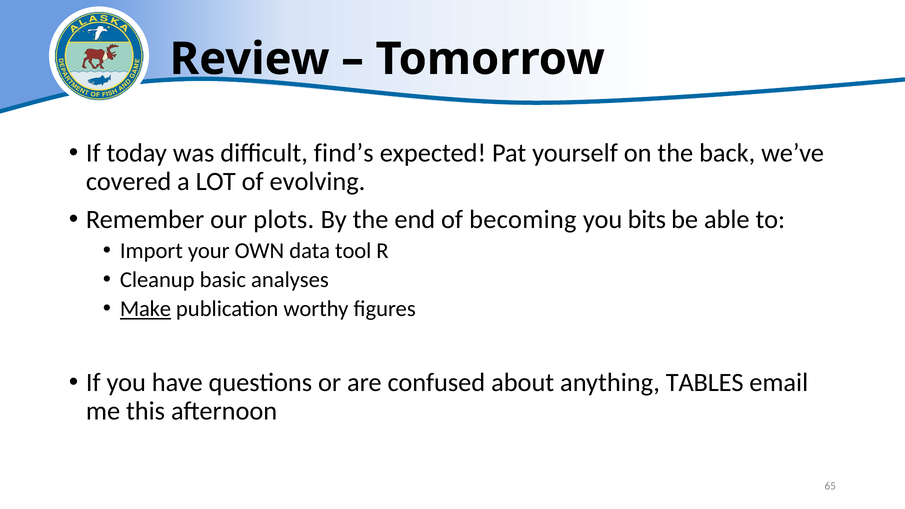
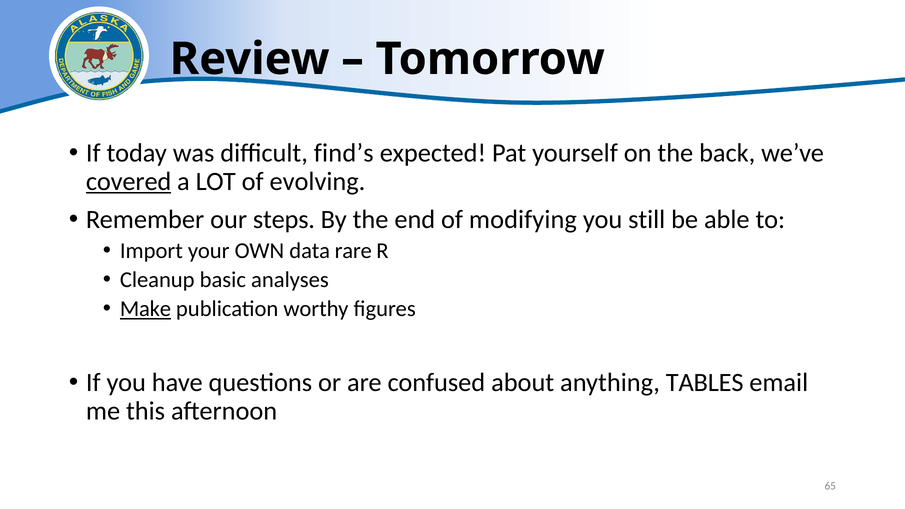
covered underline: none -> present (129, 182)
plots: plots -> steps (284, 219)
becoming: becoming -> modifying (523, 219)
bits: bits -> still (647, 219)
tool: tool -> rare (353, 251)
